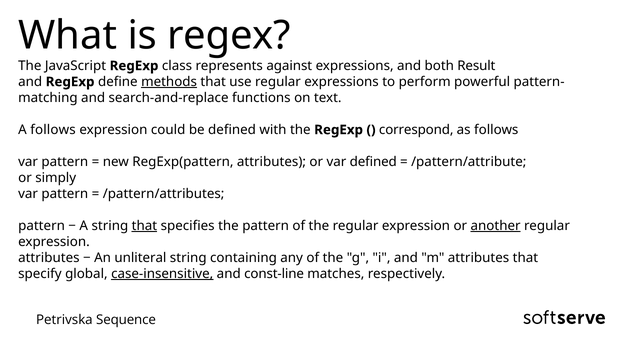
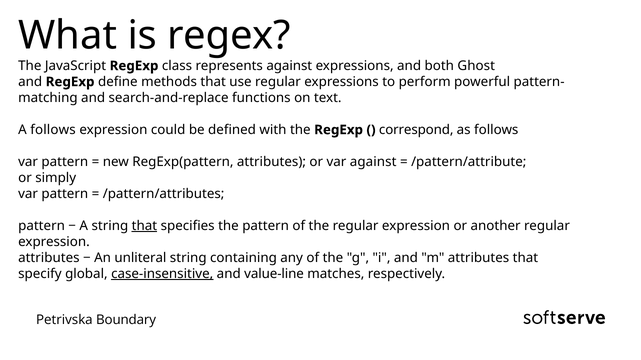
Result: Result -> Ghost (476, 66)
methods underline: present -> none (169, 82)
var defined: defined -> against (373, 162)
another underline: present -> none (496, 226)
const-line: const-line -> value-line (274, 274)
Sequence: Sequence -> Boundary (126, 320)
